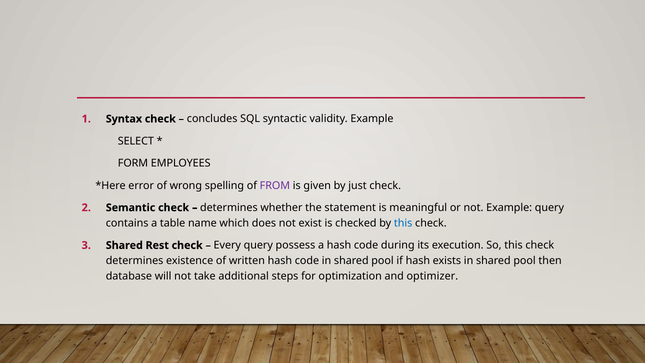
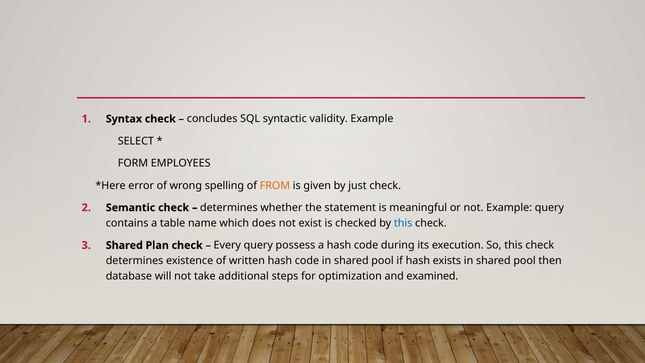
FROM colour: purple -> orange (275, 185)
Rest: Rest -> Plan (157, 245)
optimizer: optimizer -> examined (432, 276)
